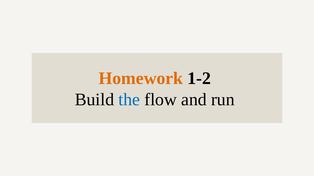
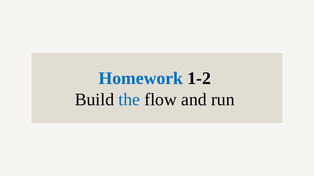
Homework colour: orange -> blue (141, 79)
